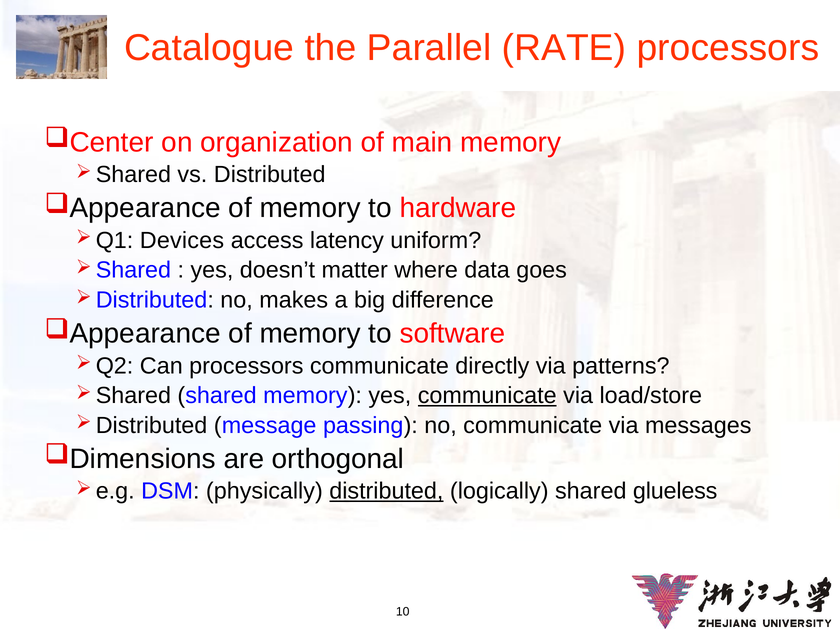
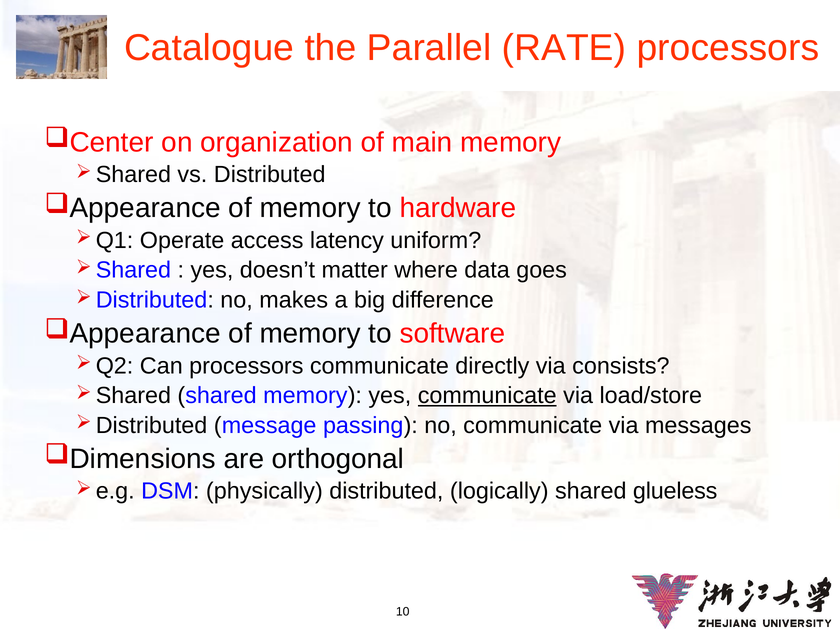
Devices: Devices -> Operate (182, 240)
patterns: patterns -> consists (621, 366)
distributed underline: present -> none (386, 491)
